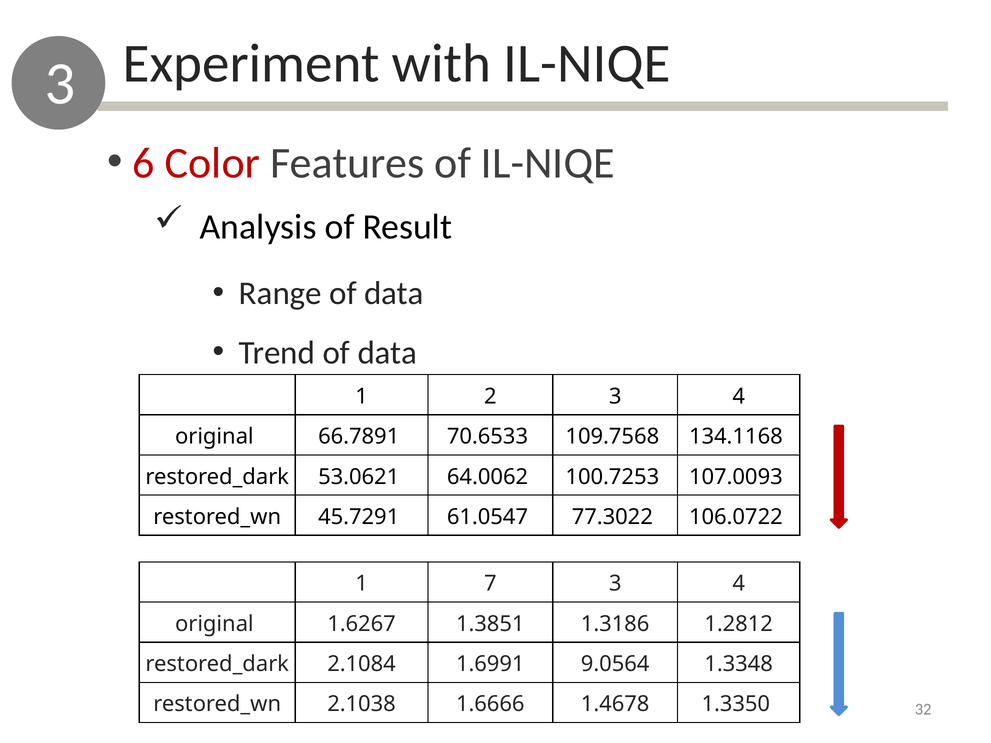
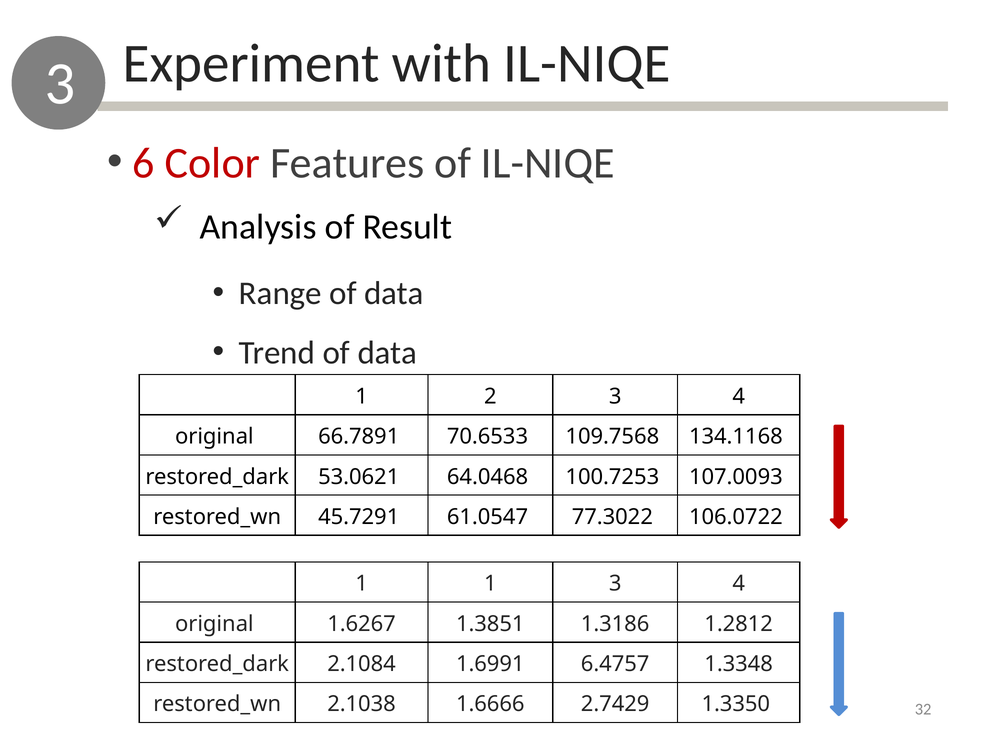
64.0062: 64.0062 -> 64.0468 (488, 477)
1 7: 7 -> 1 (490, 584)
9.0564: 9.0564 -> 6.4757 (615, 664)
1.4678: 1.4678 -> 2.7429 (615, 704)
